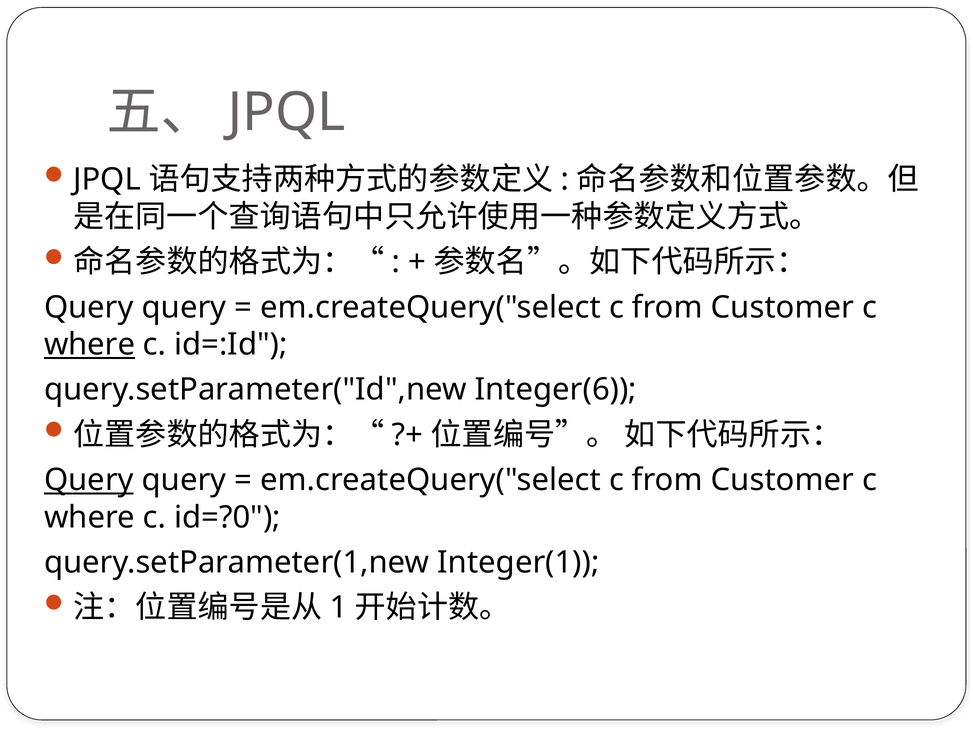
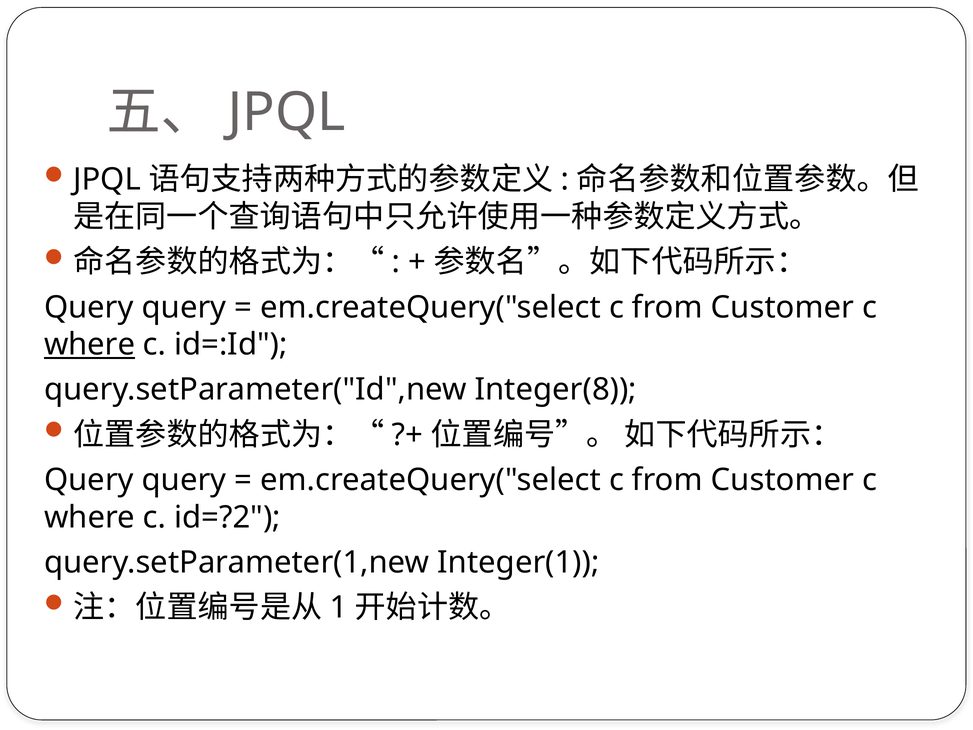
Integer(6: Integer(6 -> Integer(8 (556, 390)
Query underline: present -> none (89, 480)
id=?0: id=?0 -> id=?2 (228, 517)
